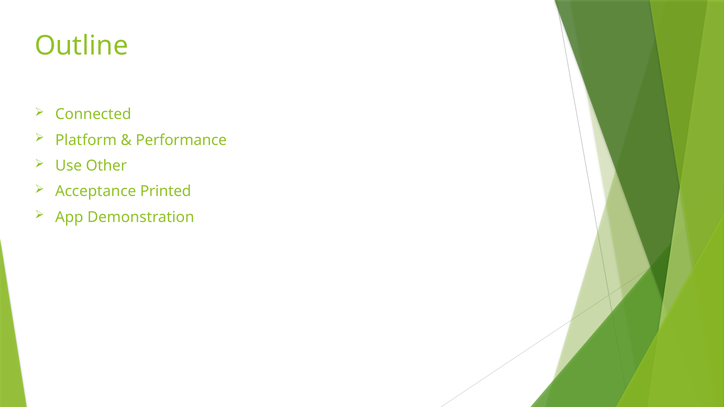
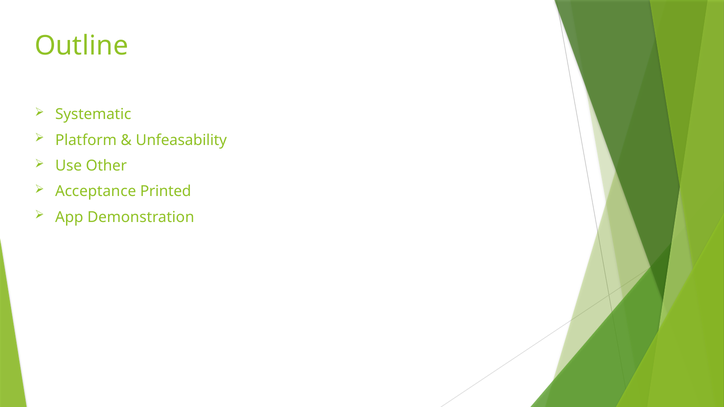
Connected: Connected -> Systematic (93, 115)
Performance: Performance -> Unfeasability (181, 140)
